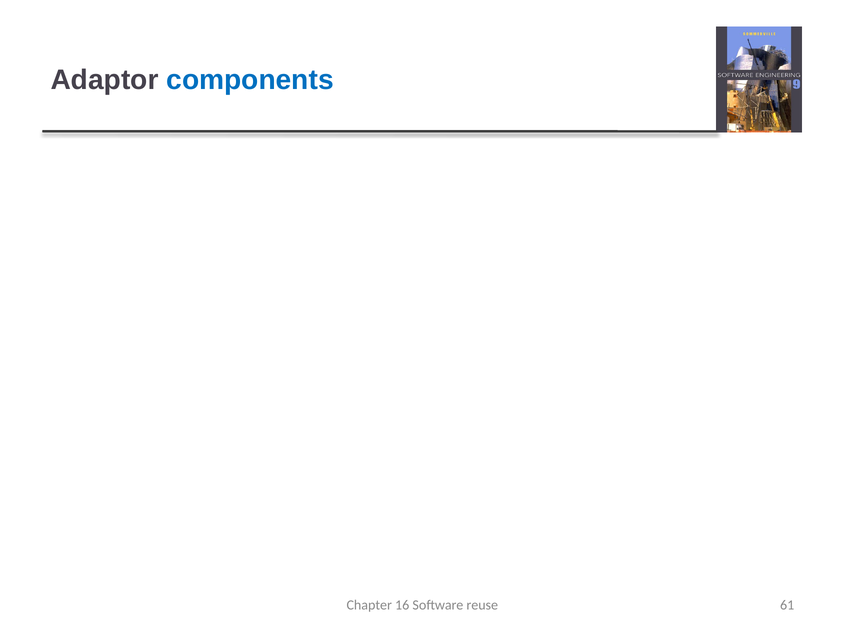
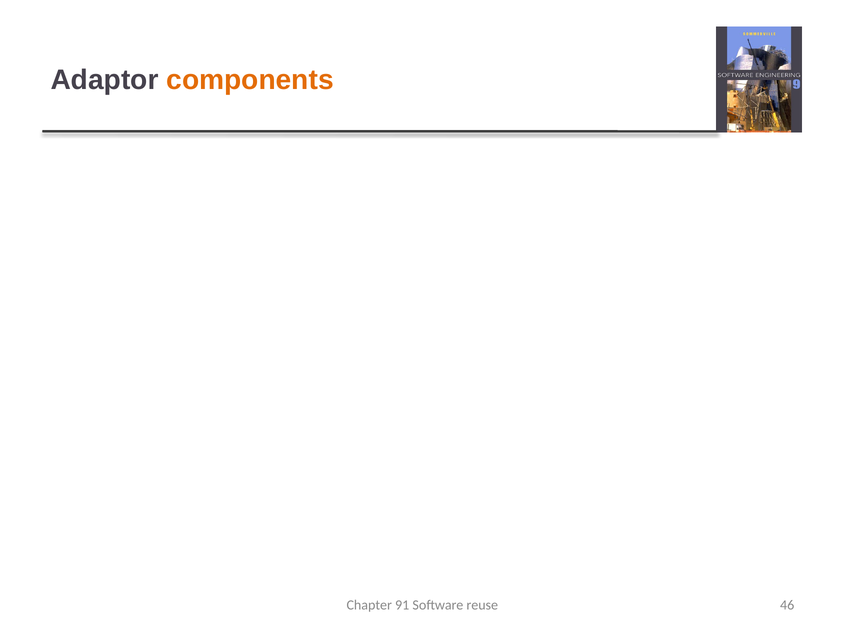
components colour: blue -> orange (250, 80)
16: 16 -> 91 (402, 605)
61: 61 -> 46 (787, 605)
